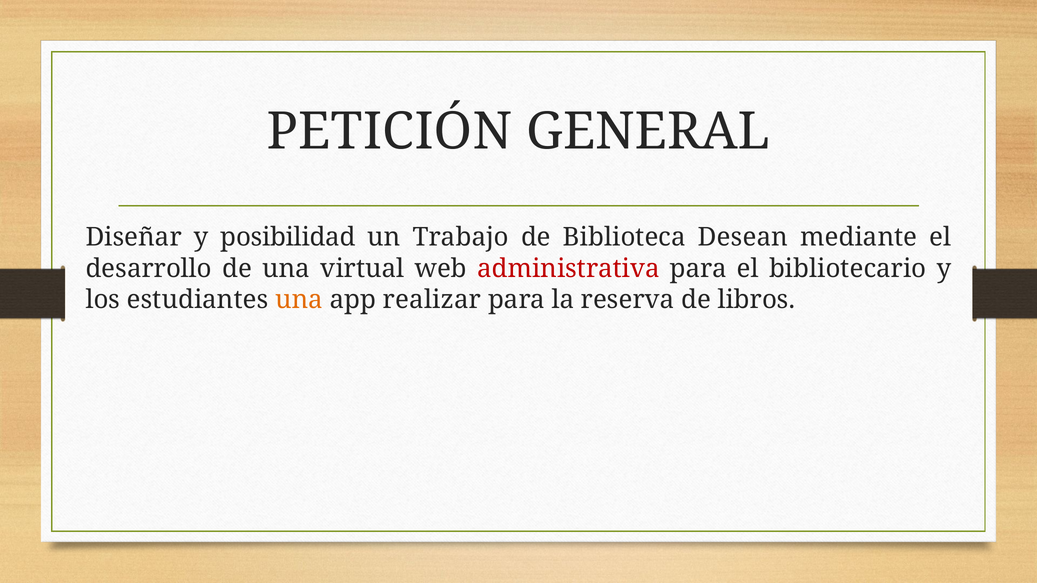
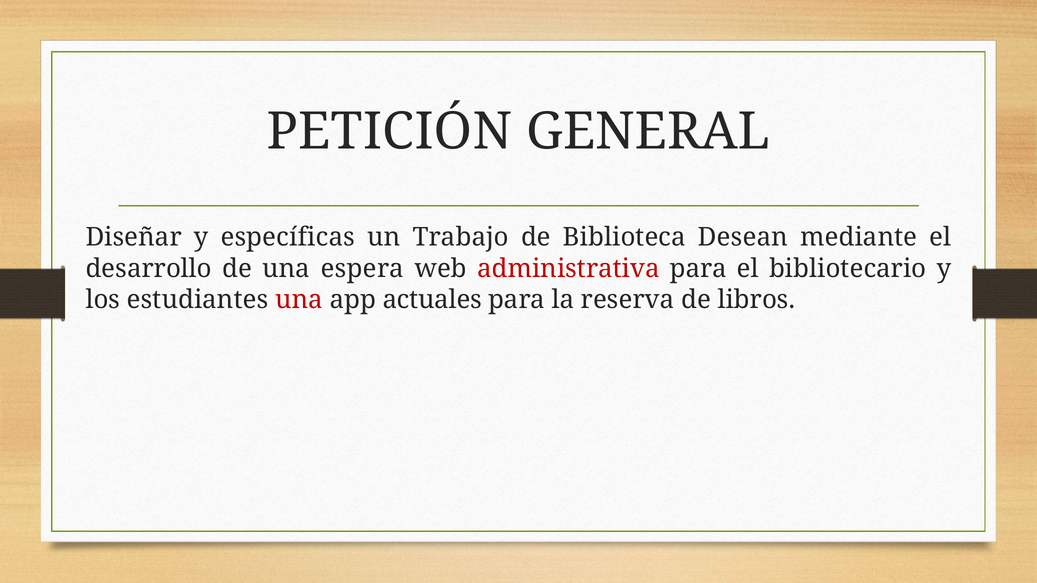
posibilidad: posibilidad -> específicas (288, 238)
virtual: virtual -> espera (362, 269)
una colour: orange -> red (299, 300)
realizar: realizar -> actuales (432, 300)
